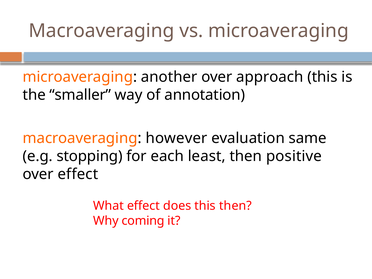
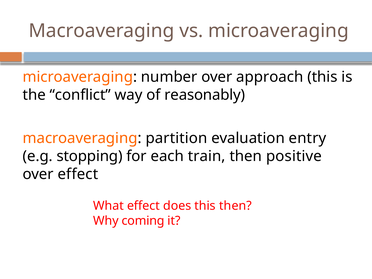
another: another -> number (169, 77)
smaller: smaller -> conflict (80, 95)
annotation: annotation -> reasonably (205, 95)
however: however -> partition (176, 138)
same: same -> entry (307, 138)
least: least -> train (207, 156)
